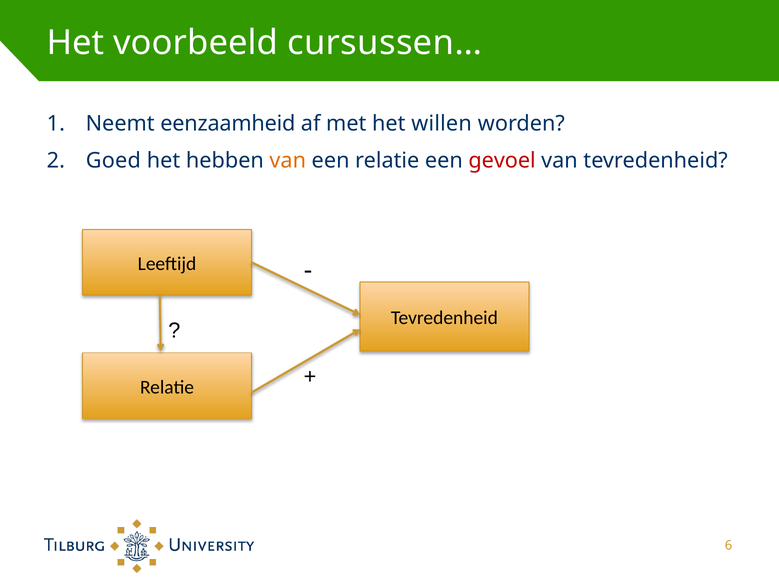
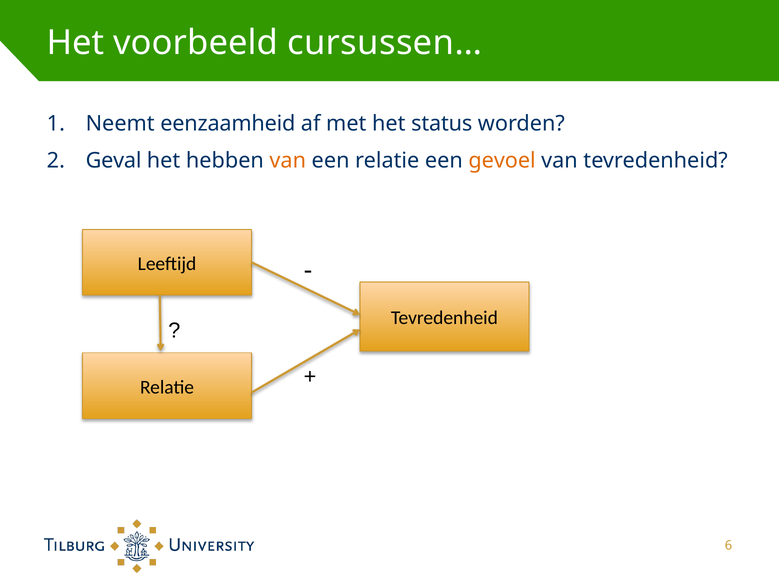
willen: willen -> status (442, 124)
Goed: Goed -> Geval (114, 160)
gevoel colour: red -> orange (502, 160)
